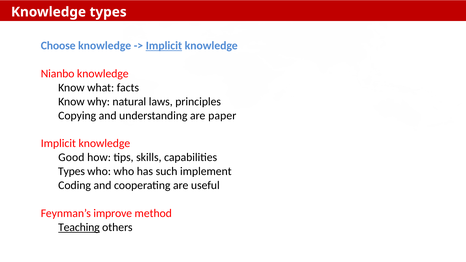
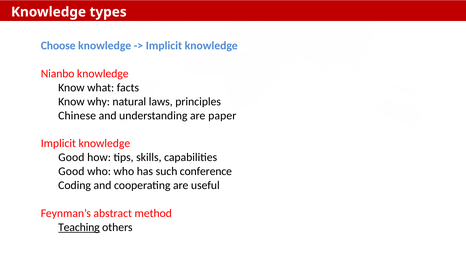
Implicit underline: present -> none (164, 46)
Copying: Copying -> Chinese (77, 116)
Types: Types -> Good (71, 171)
implement: implement -> conference (206, 171)
improve: improve -> abstract (113, 213)
